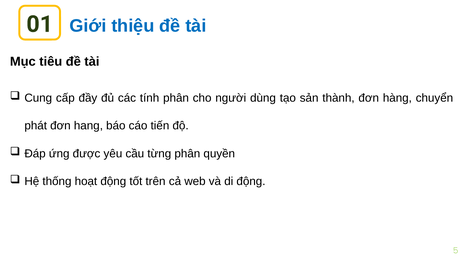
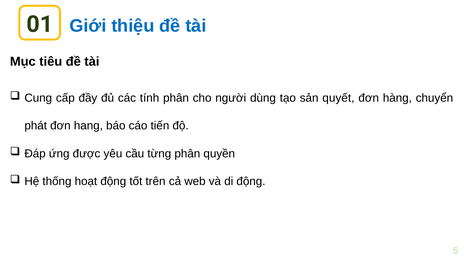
thành: thành -> quyết (338, 98)
